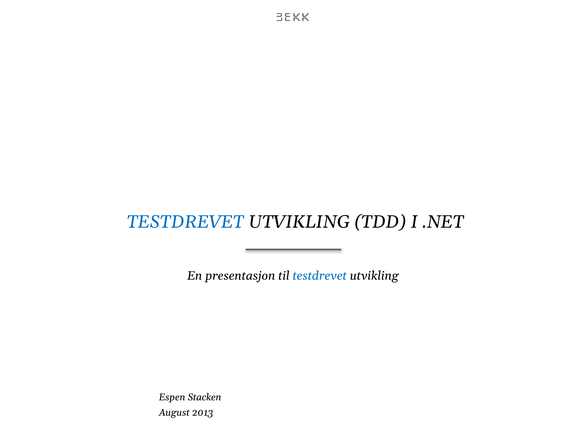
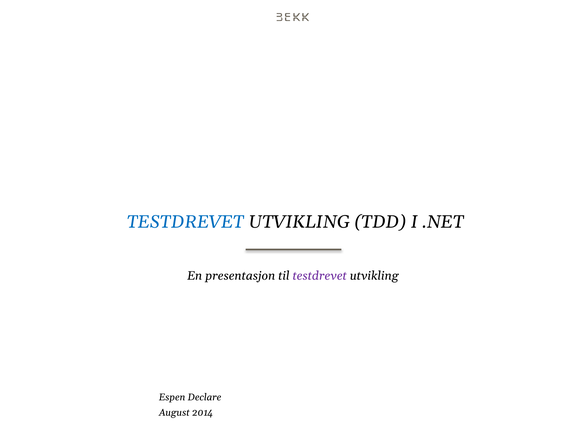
testdrevet colour: blue -> purple (320, 276)
Stacken: Stacken -> Declare (204, 397)
2013: 2013 -> 2014 (203, 412)
